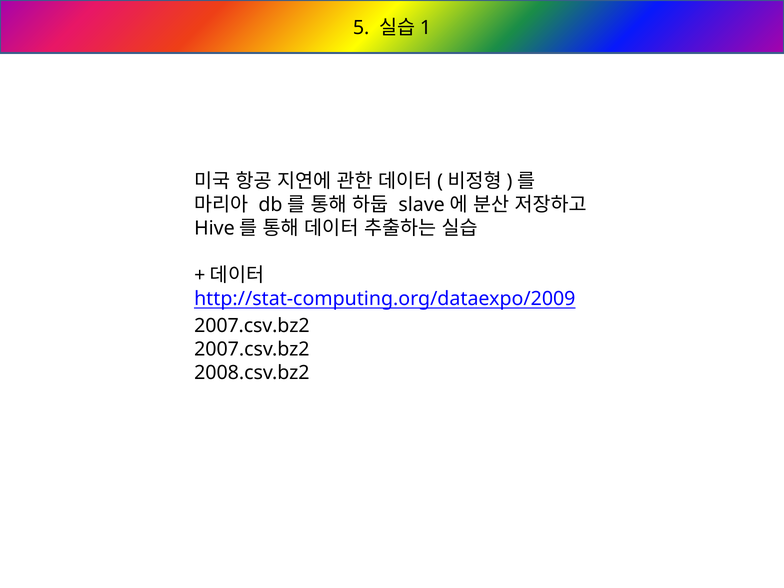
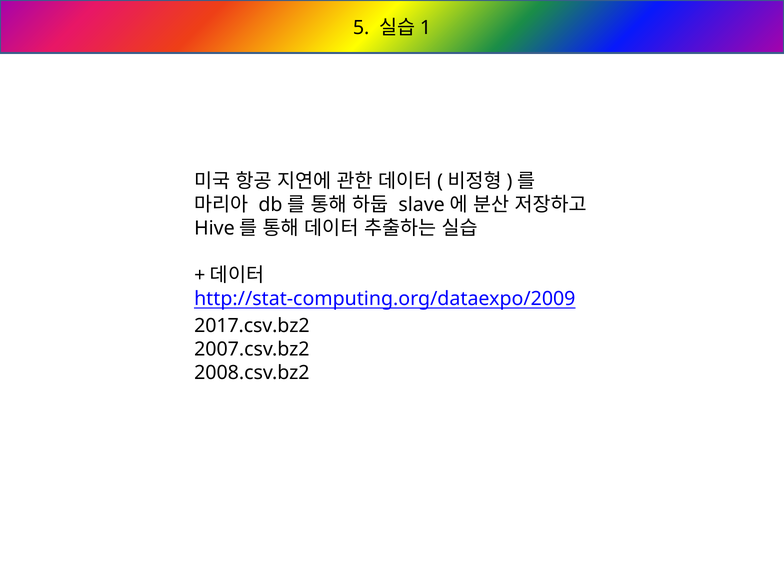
2007.csv.bz2: 2007.csv.bz2 -> 2017.csv.bz2 (252, 326)
